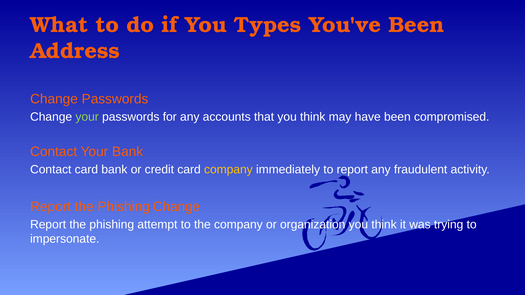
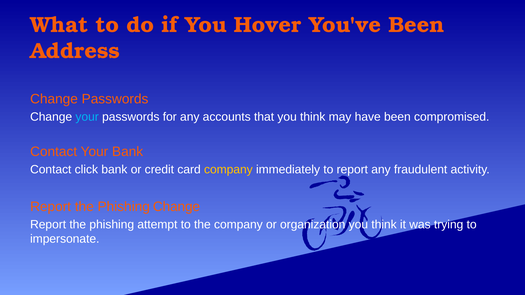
Types: Types -> Hover (268, 25)
your colour: light green -> light blue (87, 117)
Contact card: card -> click (86, 170)
